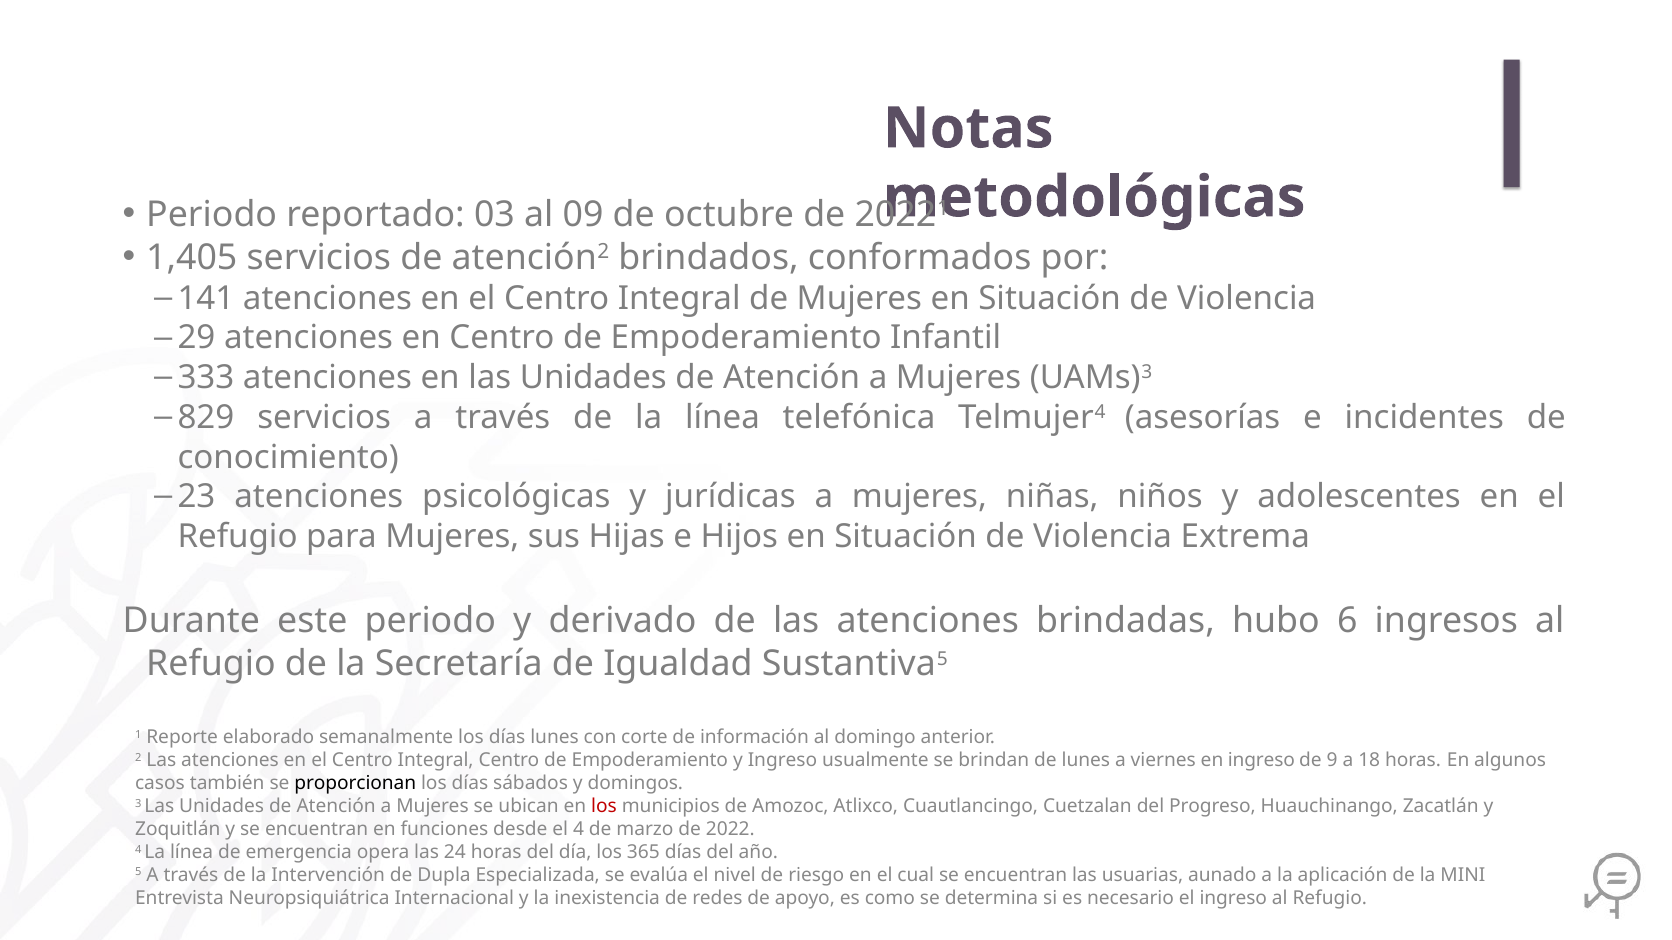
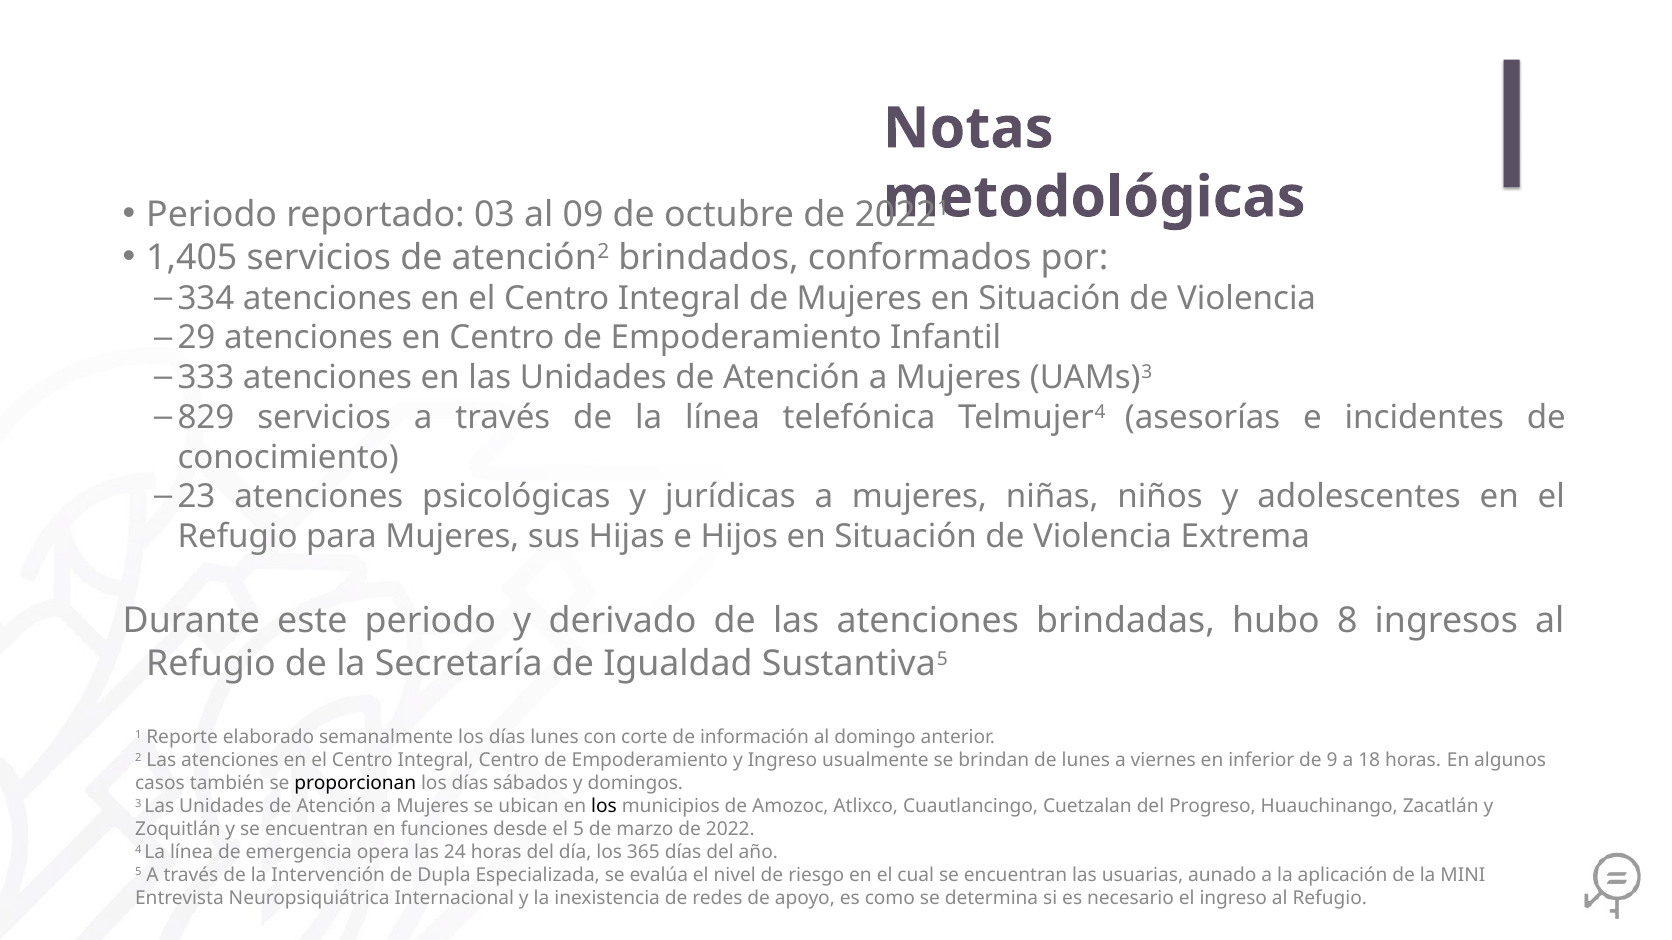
141: 141 -> 334 (206, 299)
6: 6 -> 8 (1347, 621)
en ingreso: ingreso -> inferior (1261, 761)
los colour: red -> black (604, 807)
el 4: 4 -> 5 (579, 830)
